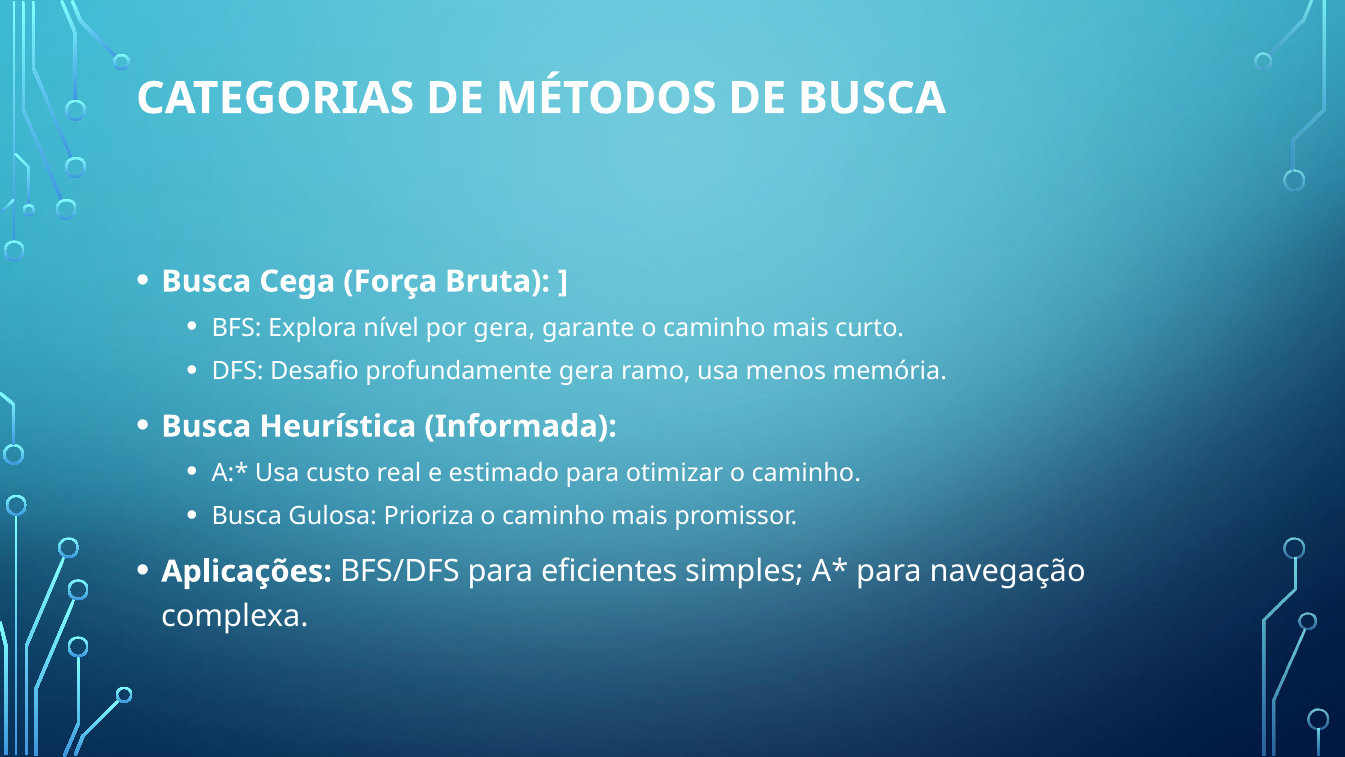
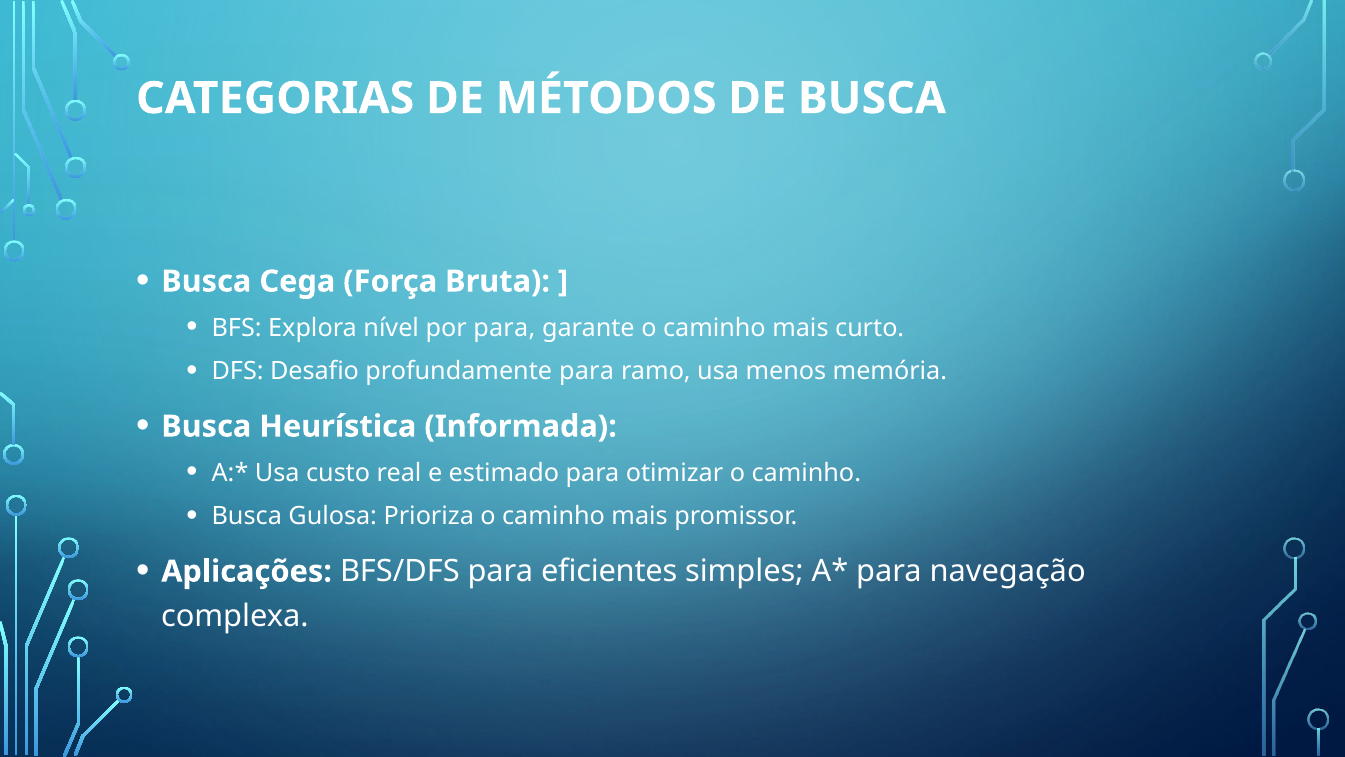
por gera: gera -> para (504, 328)
profundamente gera: gera -> para (586, 371)
